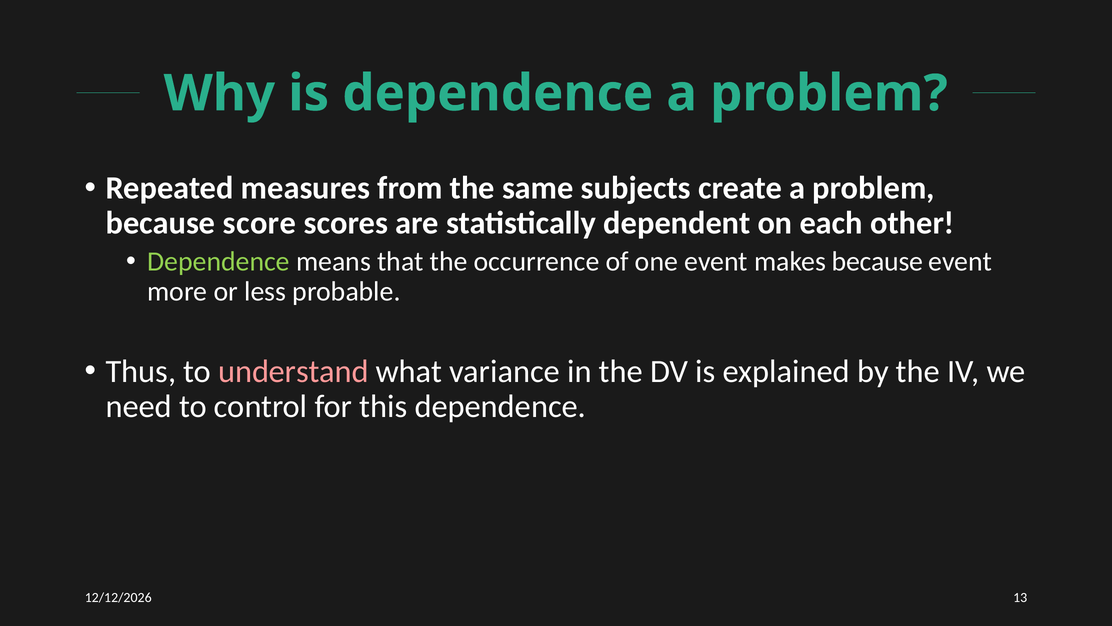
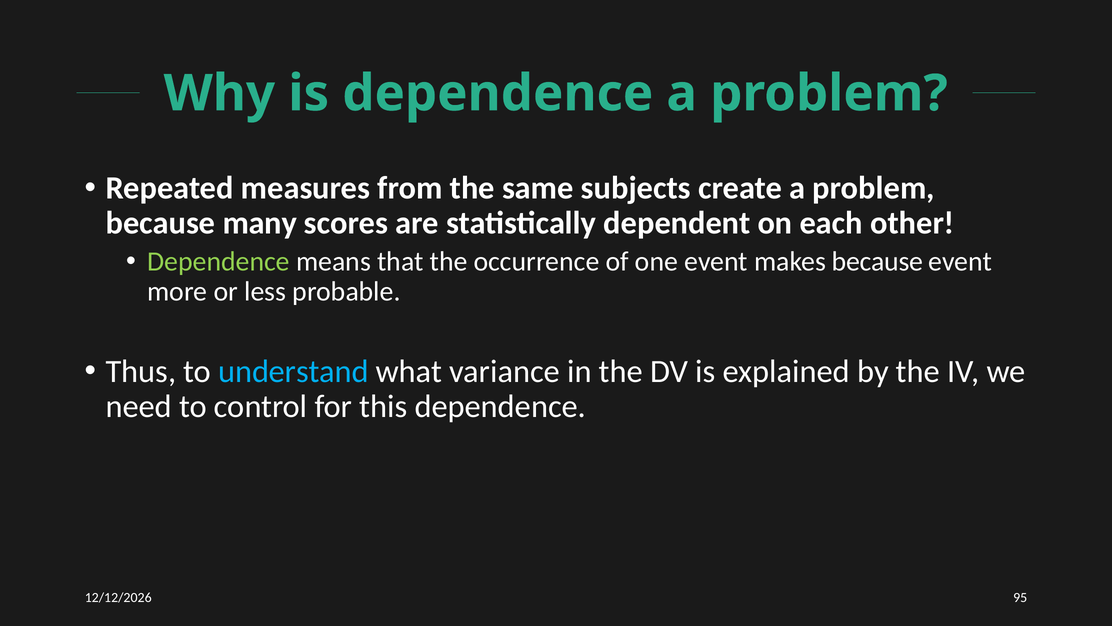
score: score -> many (260, 223)
understand colour: pink -> light blue (293, 371)
13: 13 -> 95 (1020, 597)
